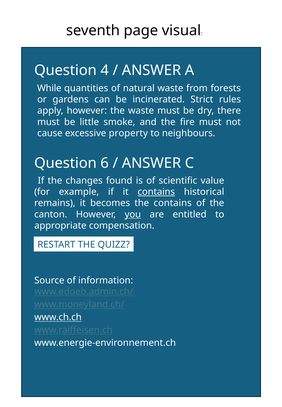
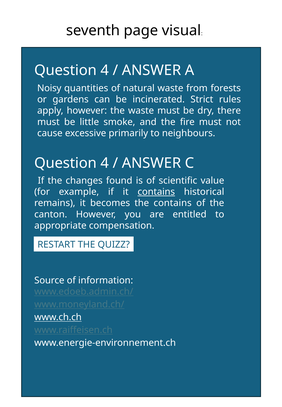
While: While -> Noisy (49, 88)
property: property -> primarily (128, 133)
6: 6 -> 4 (105, 163)
you underline: present -> none (133, 215)
